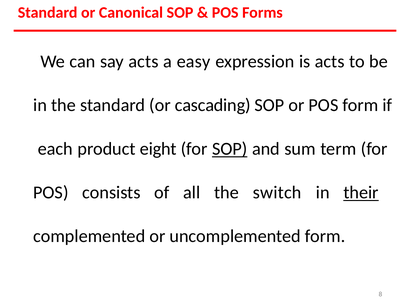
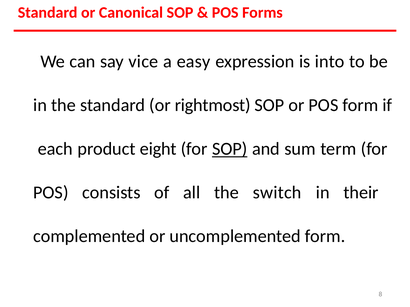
say acts: acts -> vice (143, 62)
is acts: acts -> into (330, 62)
cascading: cascading -> rightmost (213, 105)
their underline: present -> none (361, 193)
